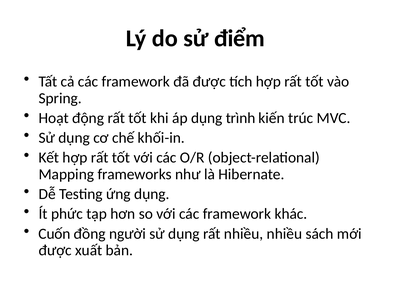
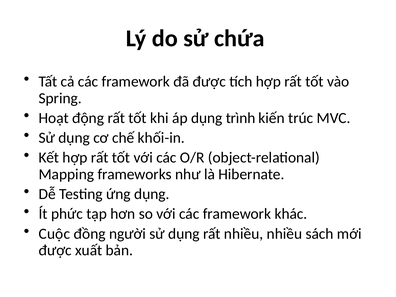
điểm: điểm -> chứa (239, 38)
Cuốn: Cuốn -> Cuộc (54, 234)
